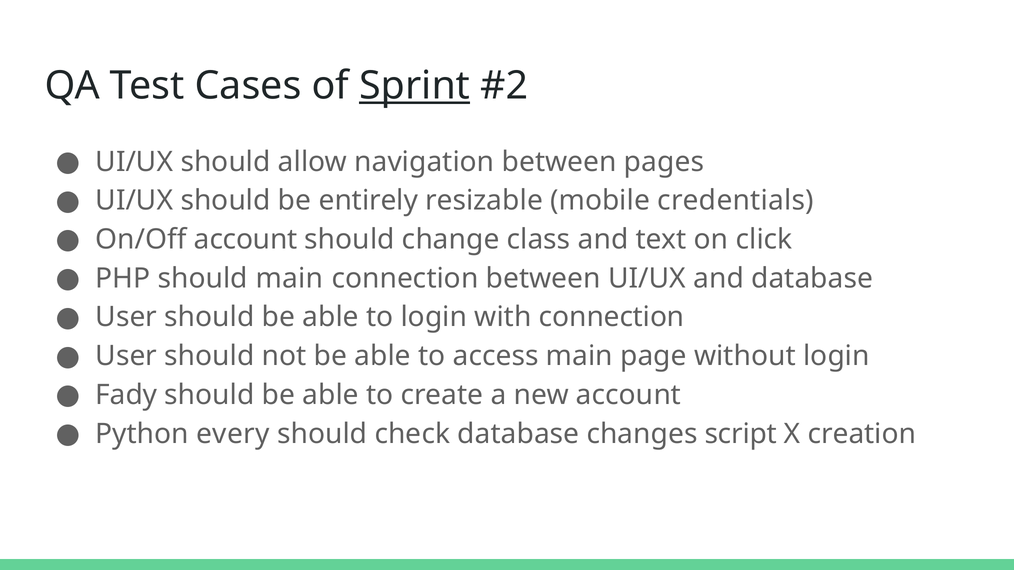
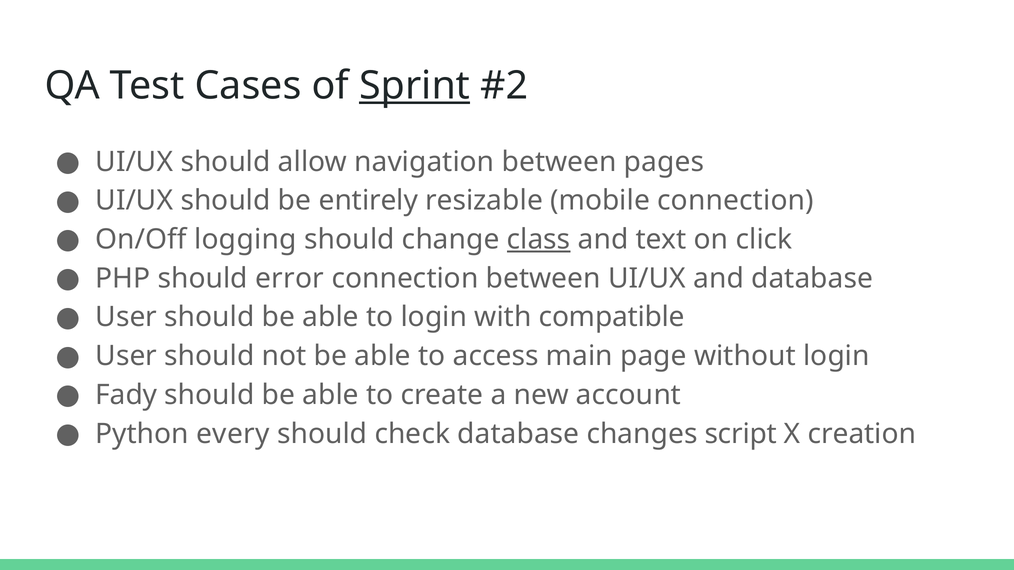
mobile credentials: credentials -> connection (736, 201)
On/Off account: account -> logging (245, 240)
class underline: none -> present (539, 240)
should main: main -> error (290, 279)
with connection: connection -> compatible (612, 317)
